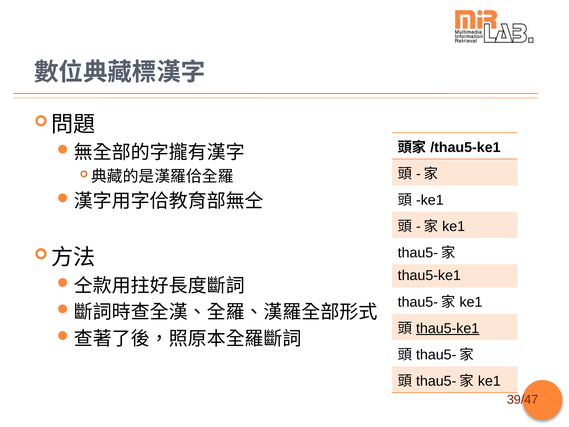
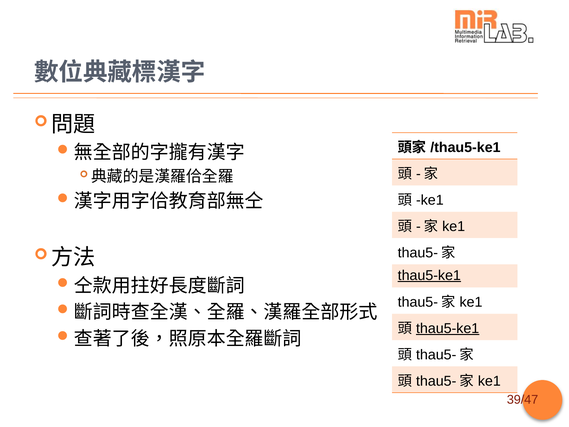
thau5-ke1 underline: none -> present (429, 275)
